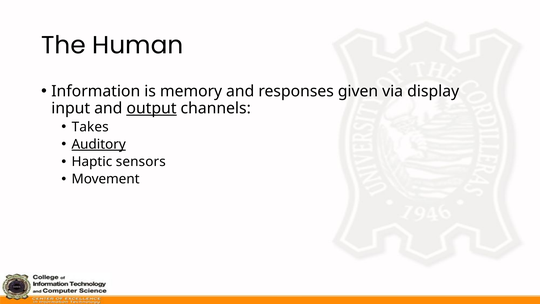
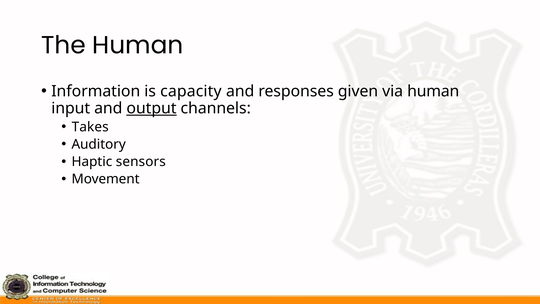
memory: memory -> capacity (191, 91)
via display: display -> human (433, 91)
Auditory underline: present -> none (99, 144)
